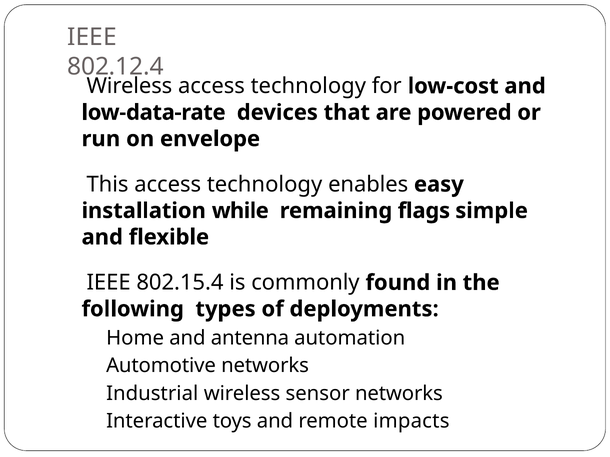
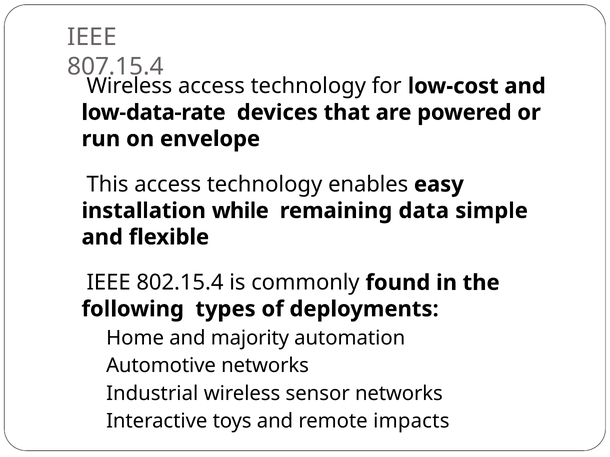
802.12.4: 802.12.4 -> 807.15.4 (116, 67)
flags: flags -> data (424, 211)
antenna: antenna -> majority (250, 338)
